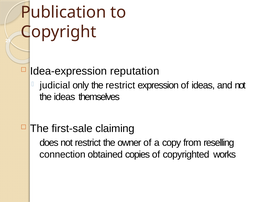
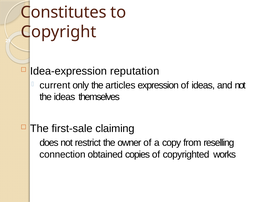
Publication: Publication -> Constitutes (63, 12)
judicial: judicial -> current (55, 85)
the restrict: restrict -> articles (120, 85)
